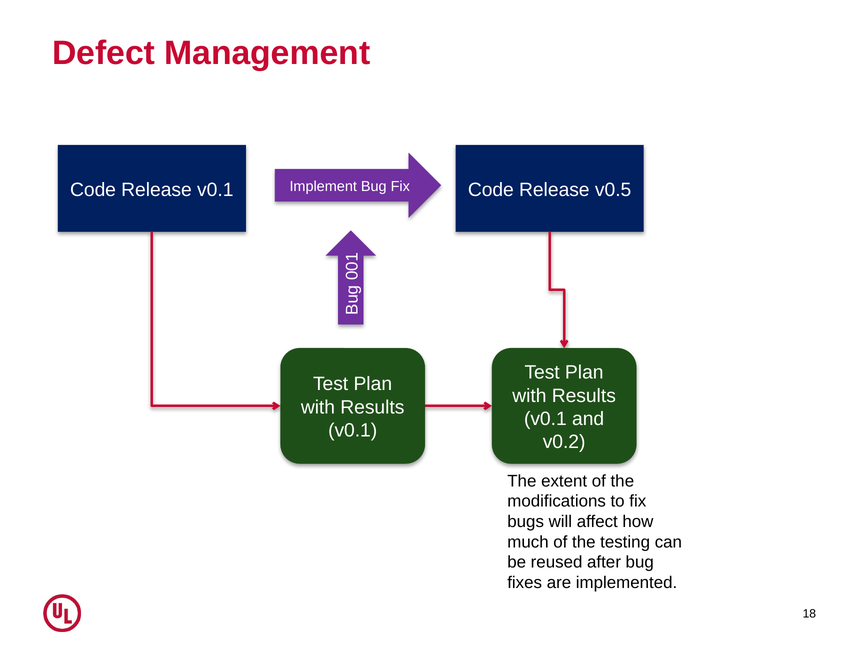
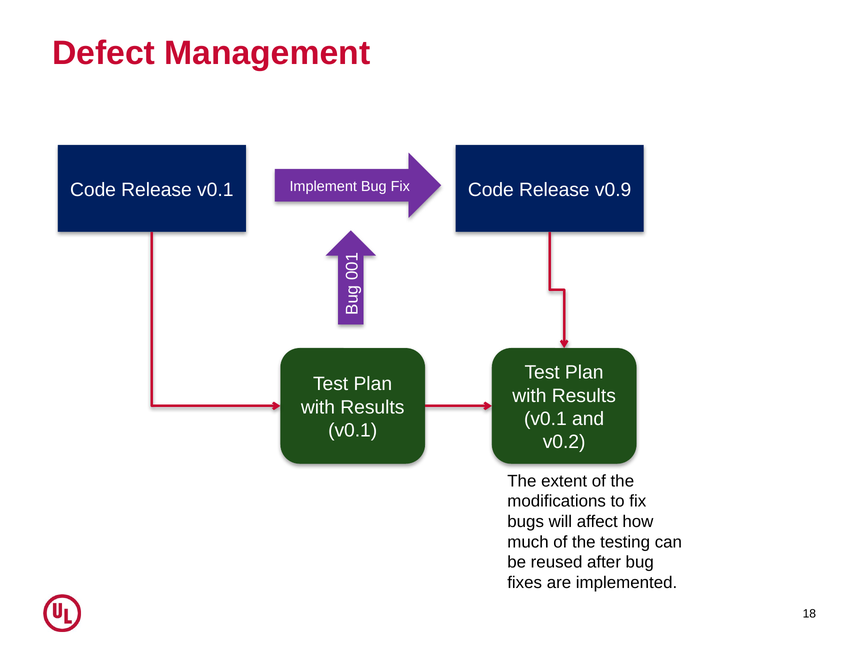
v0.5: v0.5 -> v0.9 (613, 190)
